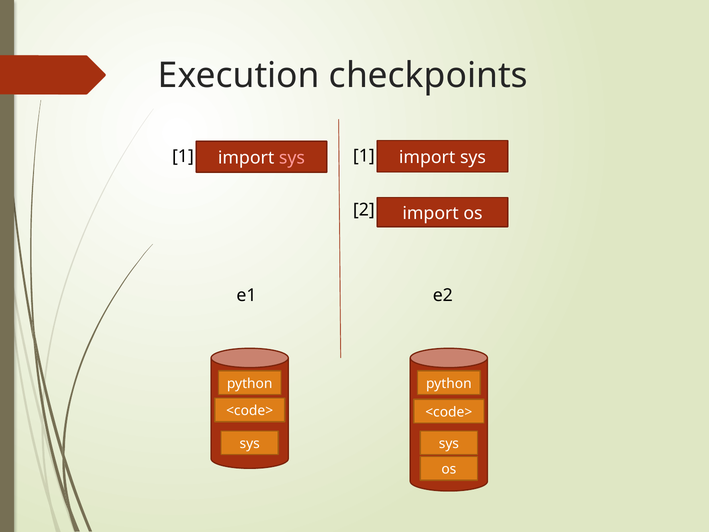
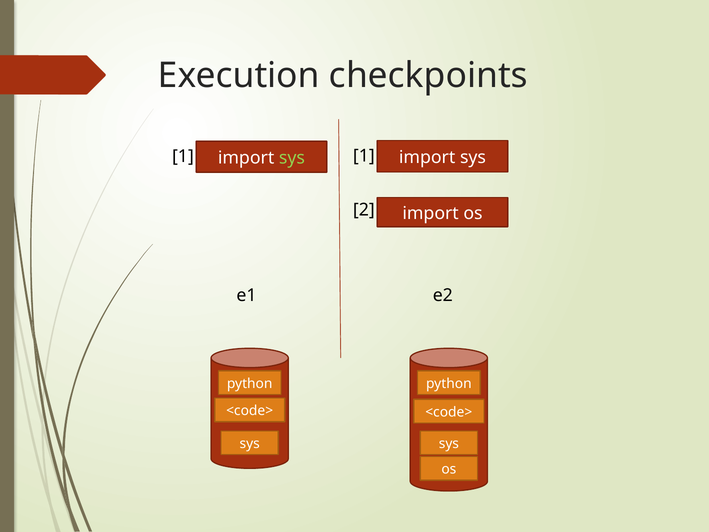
sys colour: pink -> light green (292, 158)
